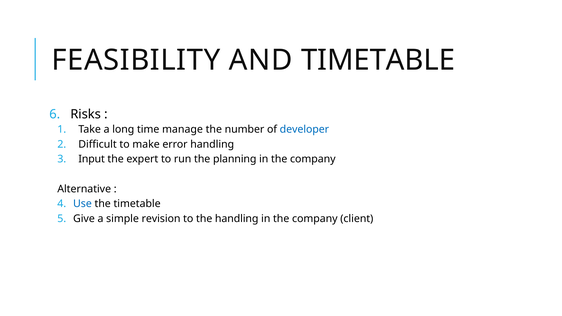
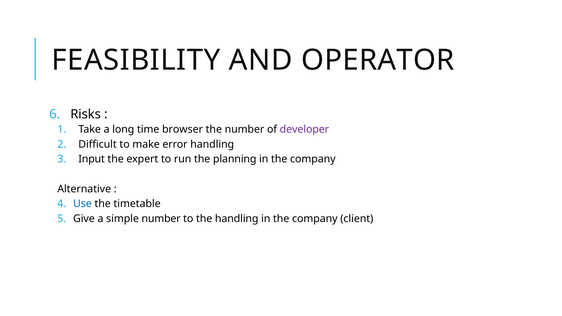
AND TIMETABLE: TIMETABLE -> OPERATOR (378, 60)
manage: manage -> browser (183, 129)
developer colour: blue -> purple (304, 129)
simple revision: revision -> number (161, 219)
